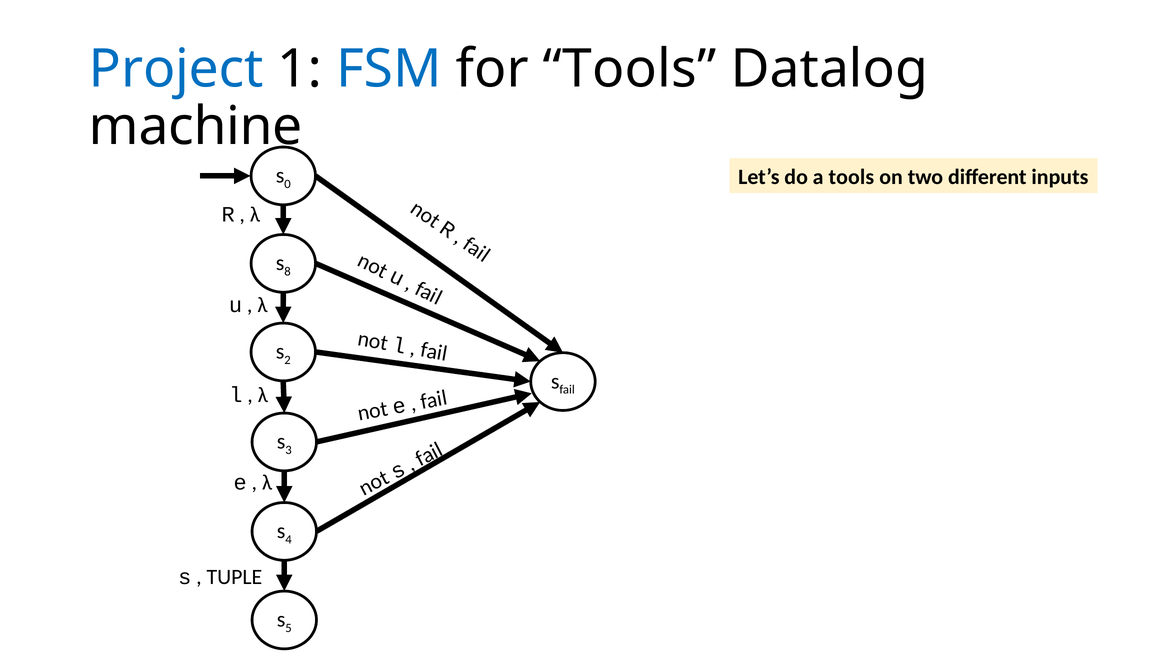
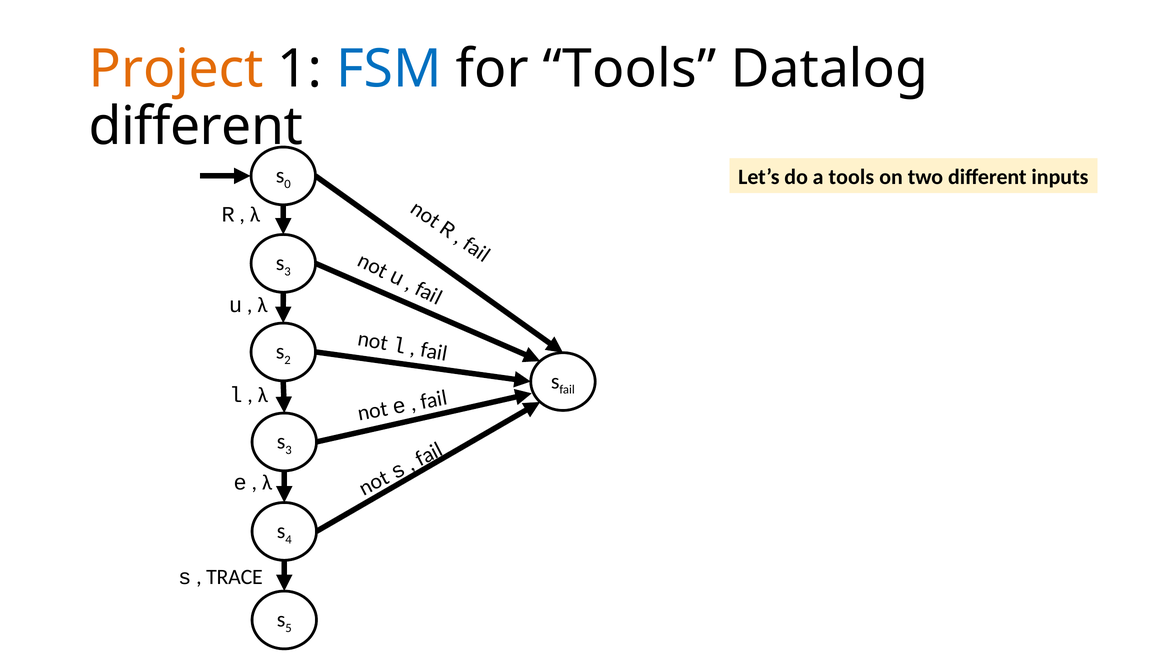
Project colour: blue -> orange (176, 69)
machine: machine -> different (196, 127)
8: 8 -> 3 (288, 272)
TUPLE: TUPLE -> TRACE (234, 577)
